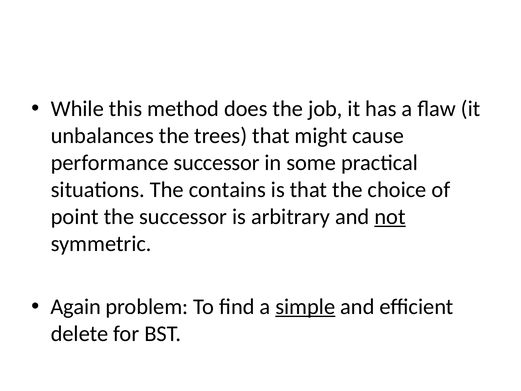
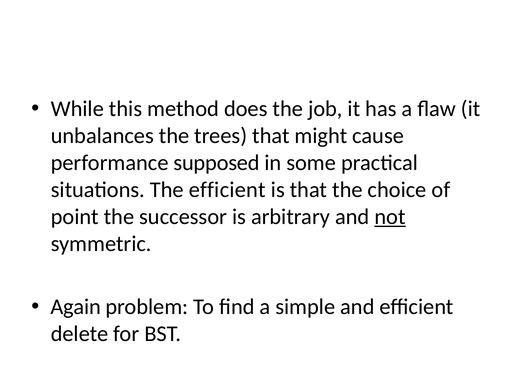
performance successor: successor -> supposed (217, 163)
The contains: contains -> efficient (227, 190)
simple underline: present -> none (305, 307)
